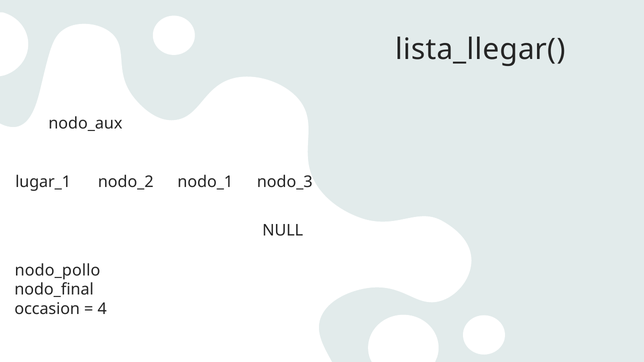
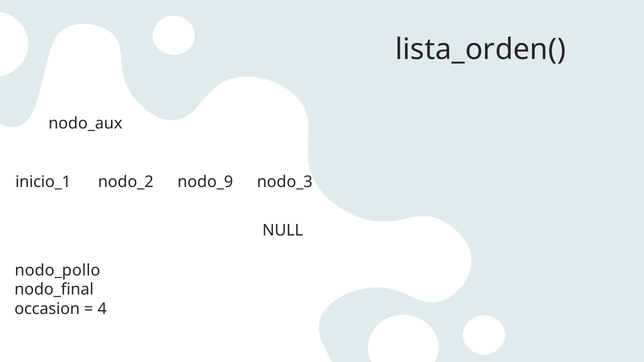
lista_llegar(: lista_llegar( -> lista_orden( (481, 49)
lugar_1: lugar_1 -> inicio_1 (43, 182)
nodo_1: nodo_1 -> nodo_9 (205, 182)
